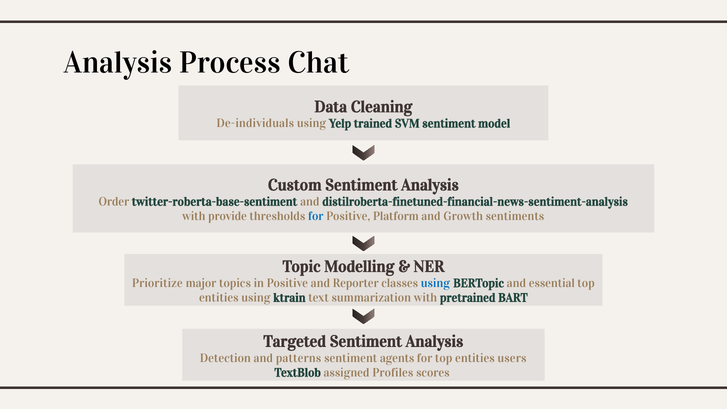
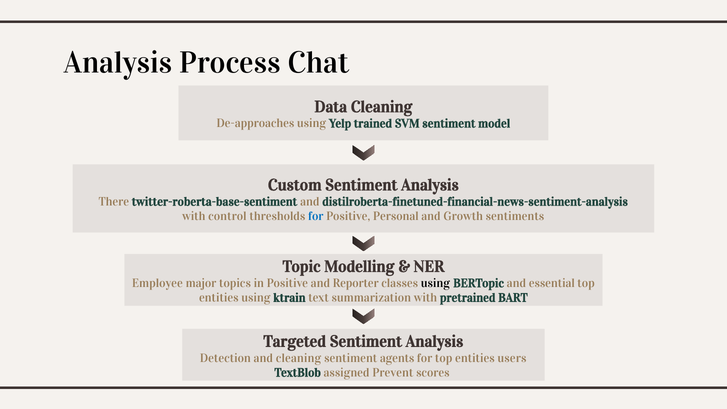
De-individuals: De-individuals -> De-approaches (255, 123)
Order: Order -> There (114, 202)
provide: provide -> control (227, 216)
Platform: Platform -> Personal (396, 216)
Prioritize: Prioritize -> Employee (157, 283)
using colour: blue -> black (435, 283)
and patterns: patterns -> cleaning (298, 358)
Profiles: Profiles -> Prevent (393, 373)
